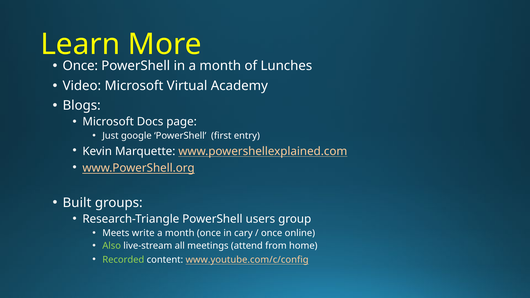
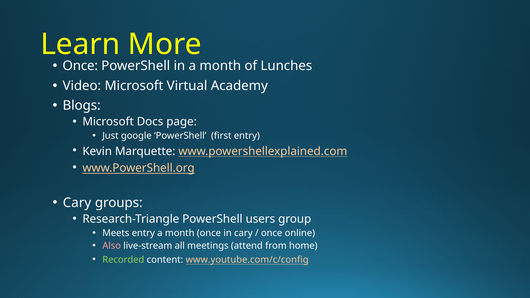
Built: Built -> Cary (77, 203)
Meets write: write -> entry (143, 233)
Also colour: light green -> pink (112, 246)
